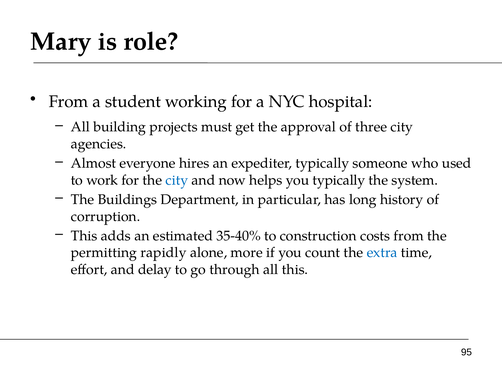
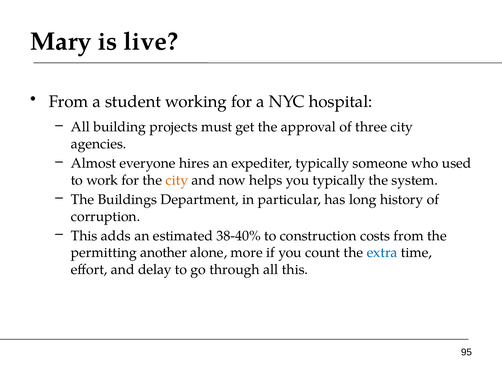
role: role -> live (151, 41)
city colour: blue -> orange (177, 180)
35-40%: 35-40% -> 38-40% (239, 236)
rapidly: rapidly -> another (164, 252)
